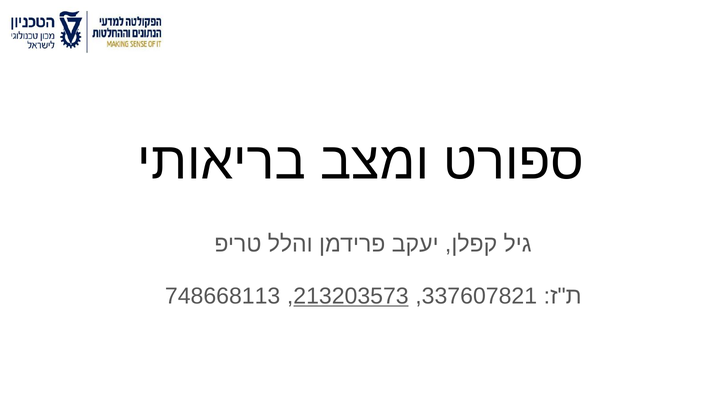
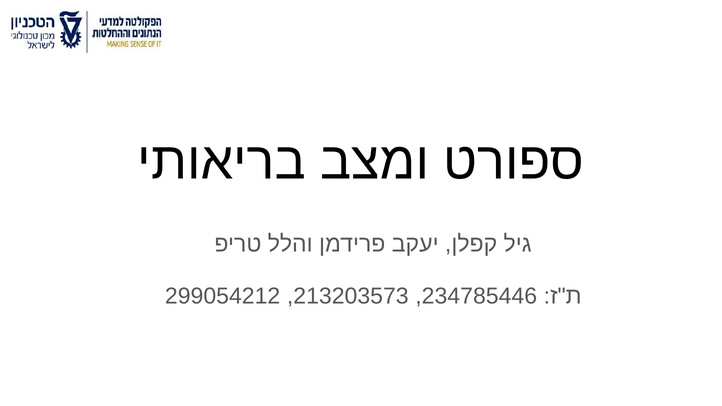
748668113: 748668113 -> 299054212 (223, 296)
213203573 underline: present -> none (351, 296)
337607821: 337607821 -> 234785446 (479, 296)
